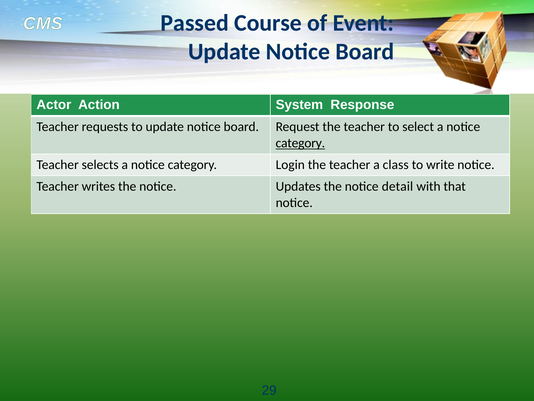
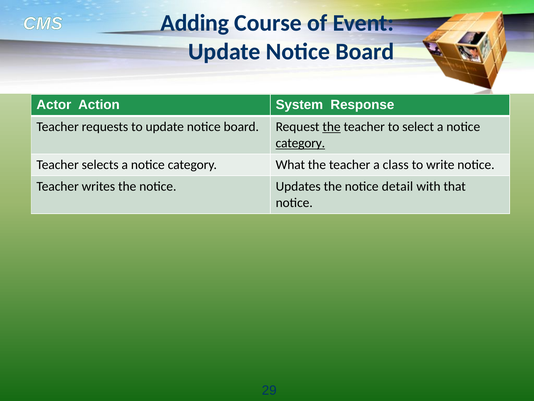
Passed: Passed -> Adding (195, 23)
the underline: none -> present (332, 127)
Login: Login -> What (290, 165)
